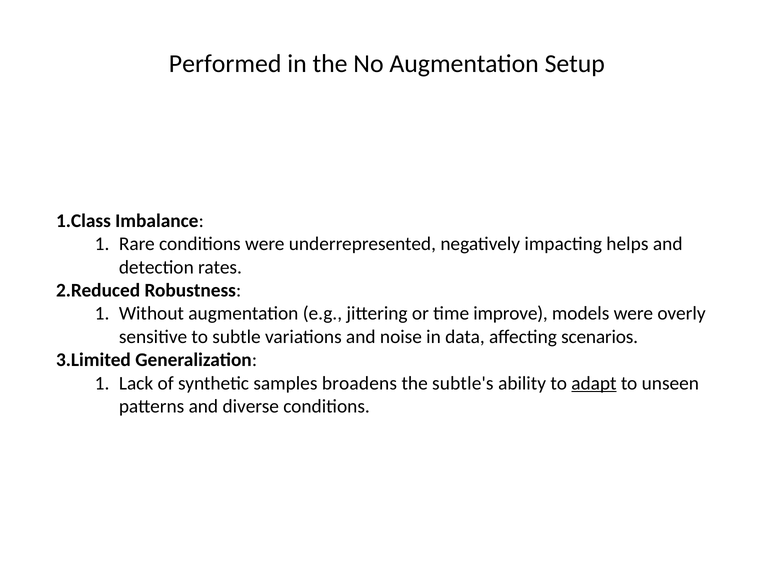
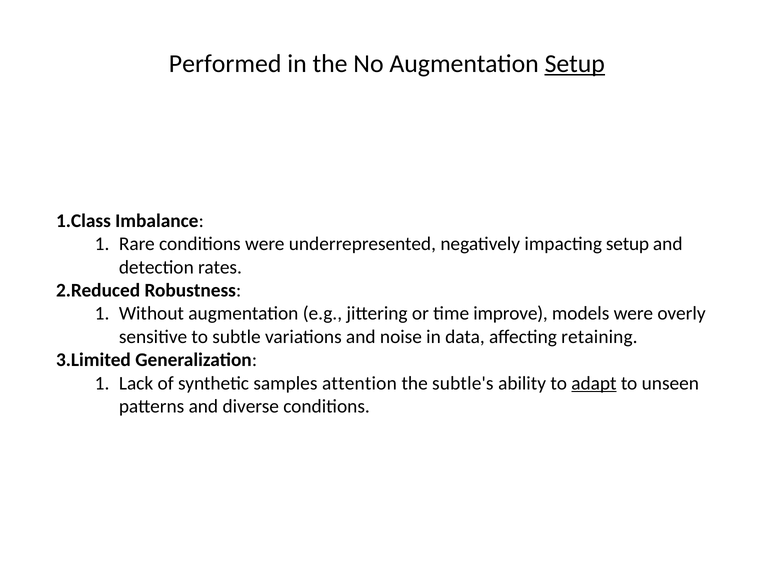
Setup underline: none -> present (575, 64)
impacting helps: helps -> setup (628, 244)
scenarios: scenarios -> retaining (599, 337)
broadens: broadens -> attention (359, 383)
